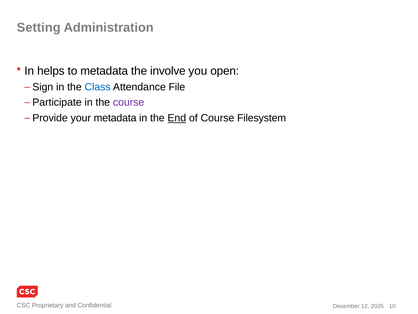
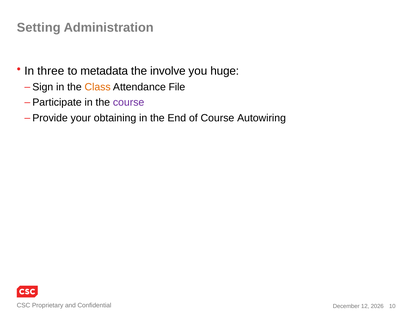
helps: helps -> three (51, 71)
open: open -> huge (225, 71)
Class colour: blue -> orange (98, 87)
your metadata: metadata -> obtaining (115, 118)
End underline: present -> none (177, 118)
Filesystem: Filesystem -> Autowiring (262, 118)
